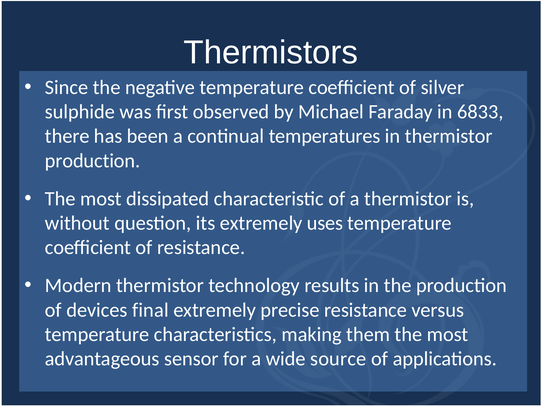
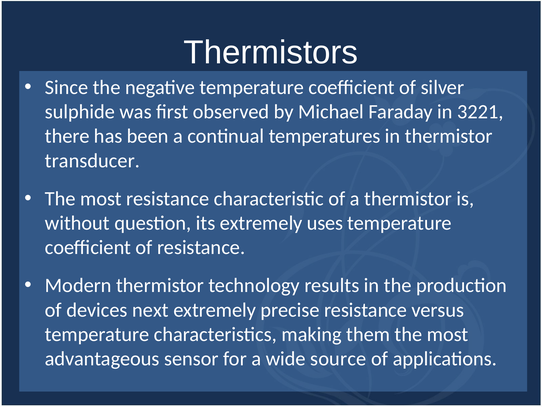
6833: 6833 -> 3221 (480, 112)
production: production -> transducer (93, 160)
most dissipated: dissipated -> resistance (168, 198)
final: final -> next (150, 310)
